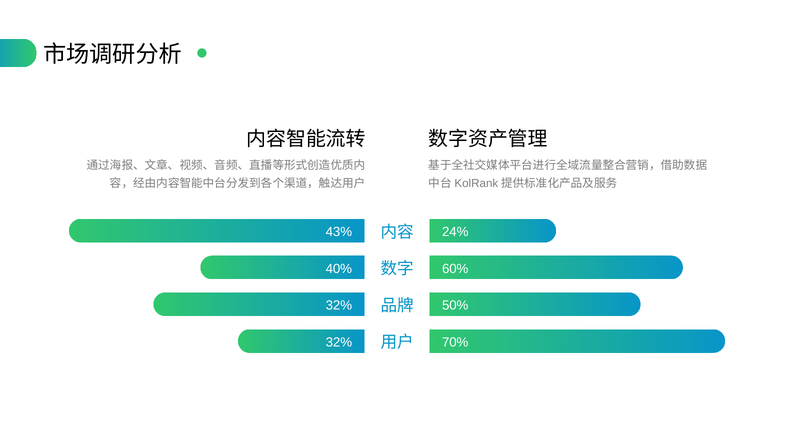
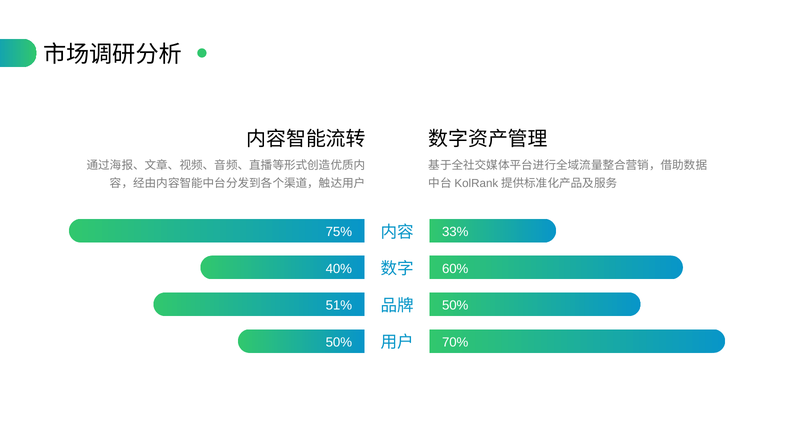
43%: 43% -> 75% (339, 232)
24%: 24% -> 33% (455, 232)
32%: 32% -> 51% (339, 306)
32%: 32% -> 50% (339, 343)
